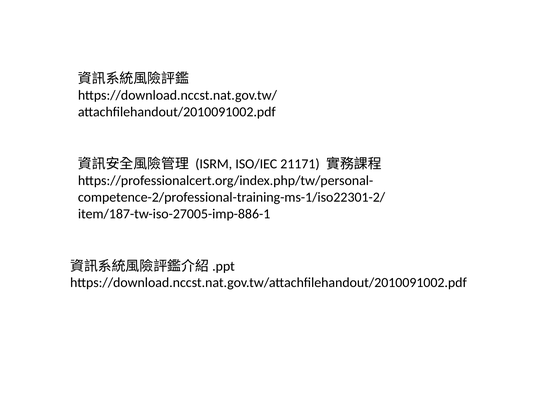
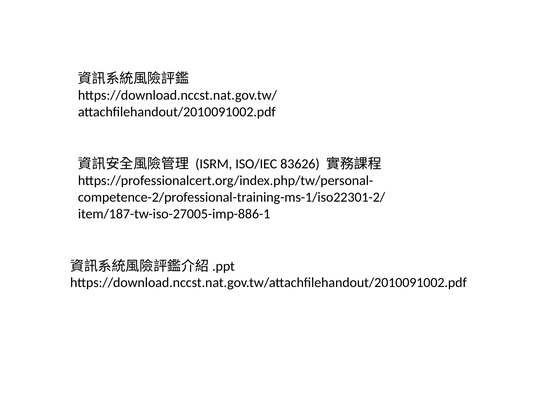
21171: 21171 -> 83626 (300, 164)
